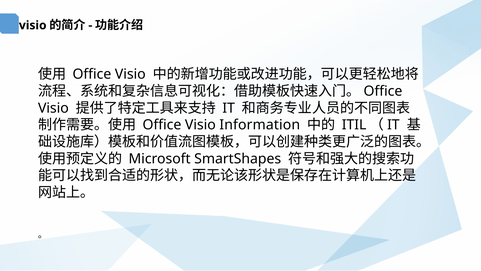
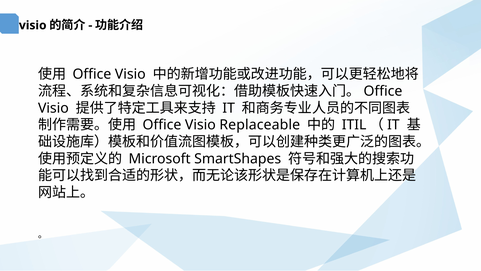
Information: Information -> Replaceable (260, 125)
